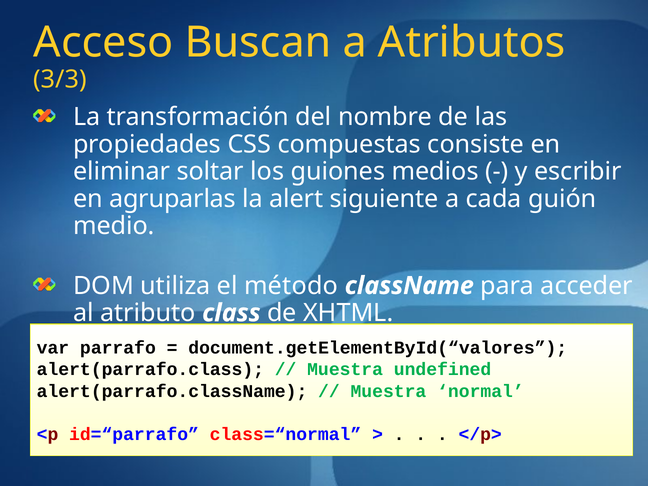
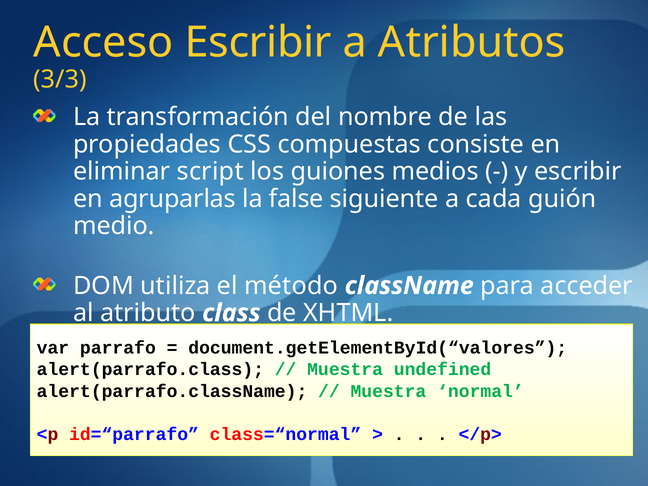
Acceso Buscan: Buscan -> Escribir (258, 43)
soltar: soltar -> script (210, 171)
alert: alert -> false (296, 199)
